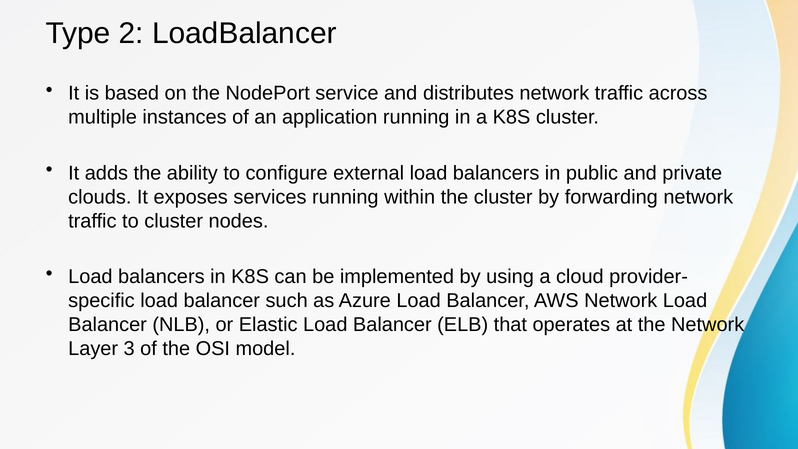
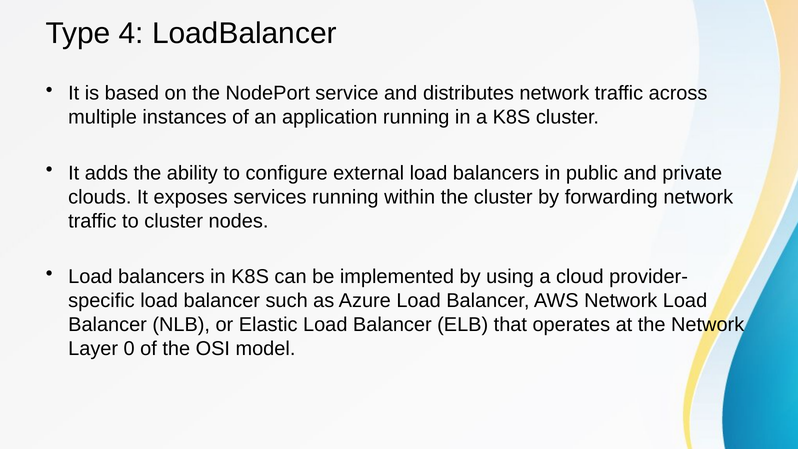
2: 2 -> 4 (131, 34)
3: 3 -> 0 (129, 349)
